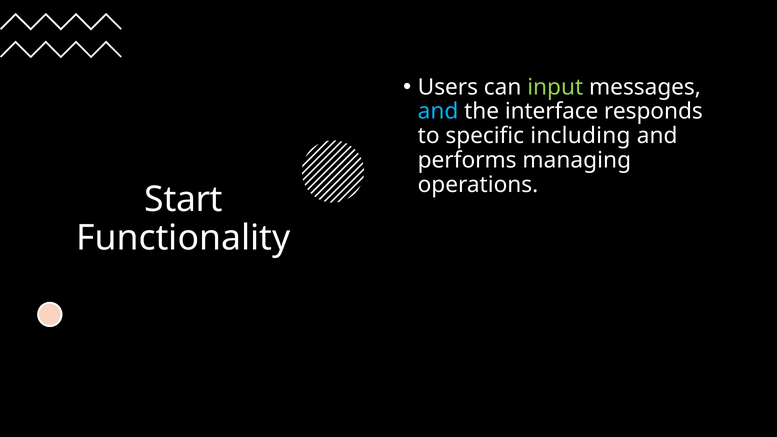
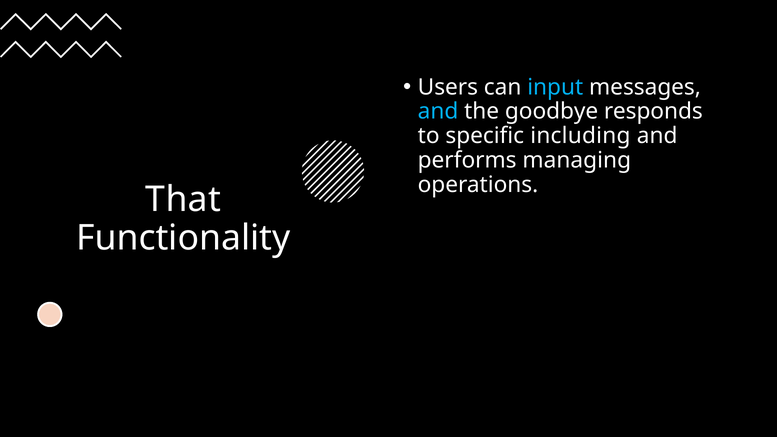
input colour: light green -> light blue (555, 87)
interface: interface -> goodbye (552, 111)
Start: Start -> That (183, 199)
